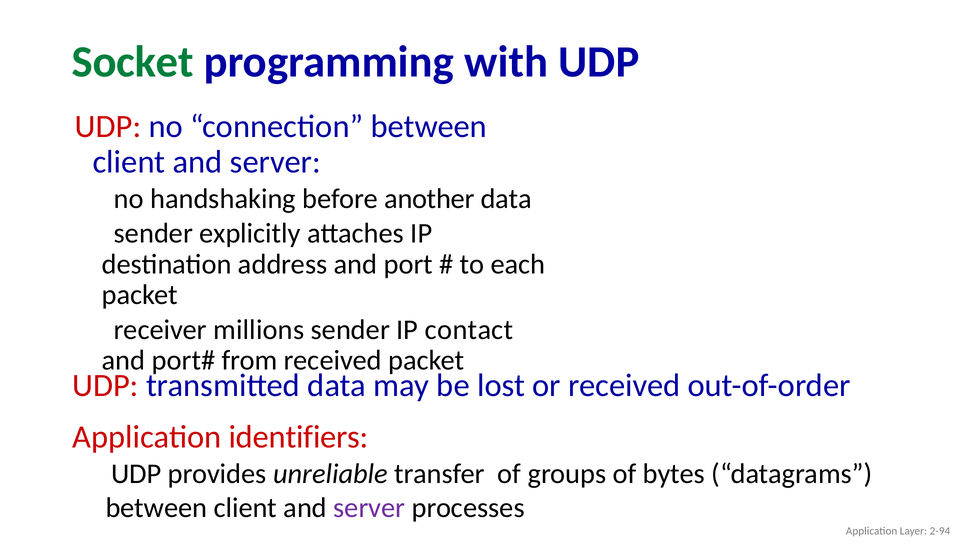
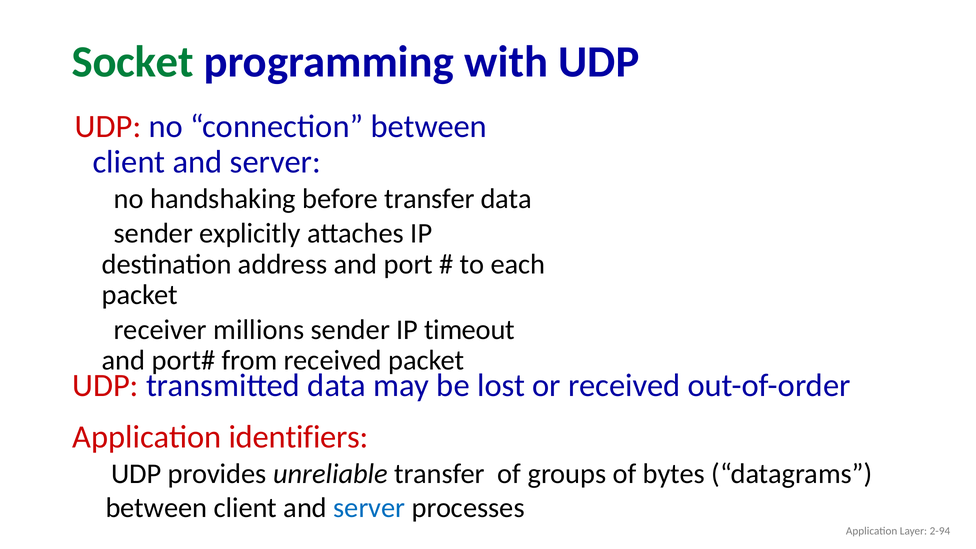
before another: another -> transfer (429, 199)
contact: contact -> timeout (469, 330)
server colour: purple -> blue (369, 508)
